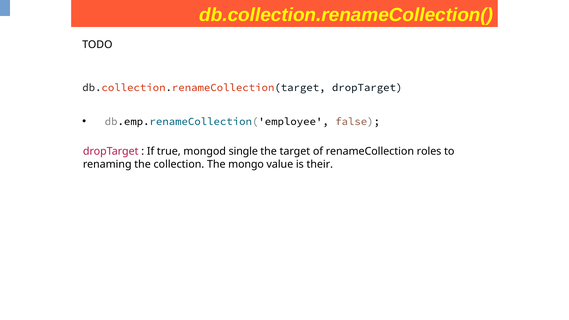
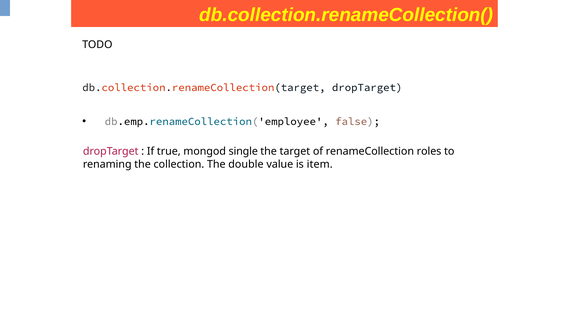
mongo: mongo -> double (246, 164)
their: their -> item (320, 164)
